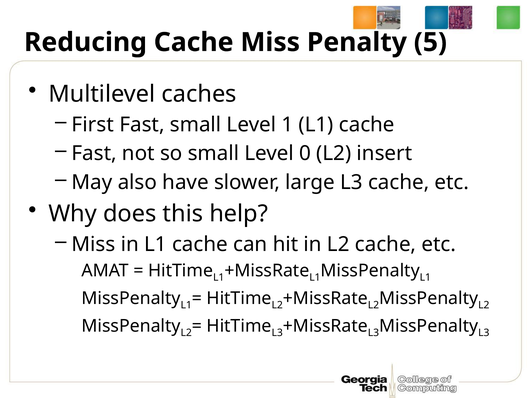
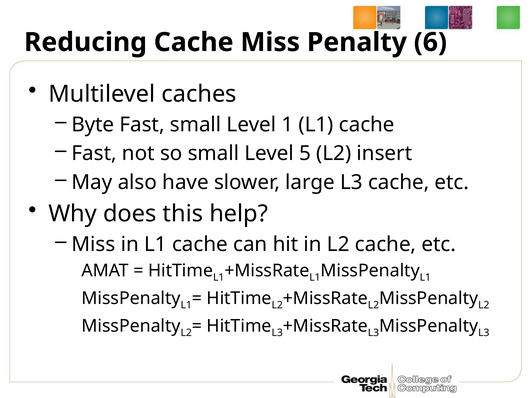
5: 5 -> 6 (430, 42)
First: First -> Byte (93, 125)
0: 0 -> 5 (305, 154)
